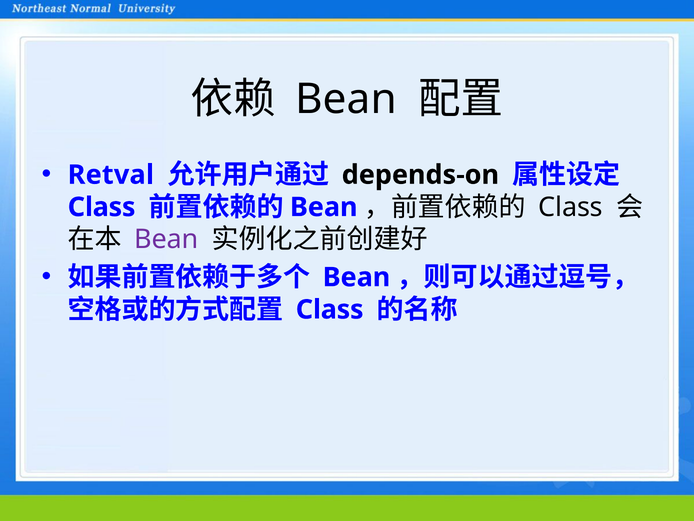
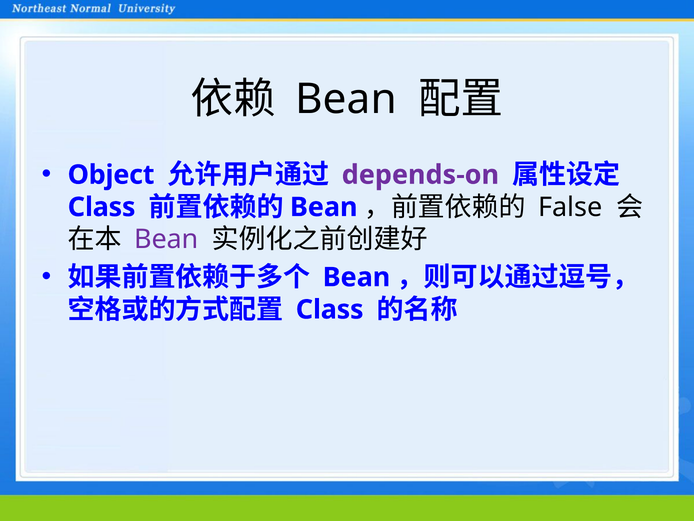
Retval: Retval -> Object (111, 175)
depends-on colour: black -> purple (420, 175)
Class: Class -> False (570, 207)
